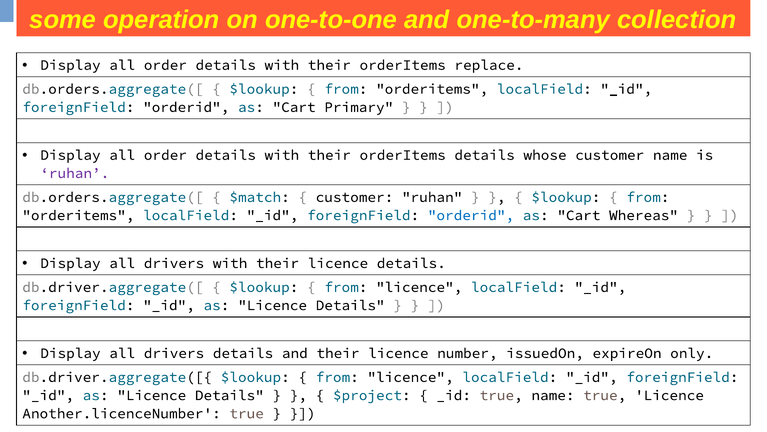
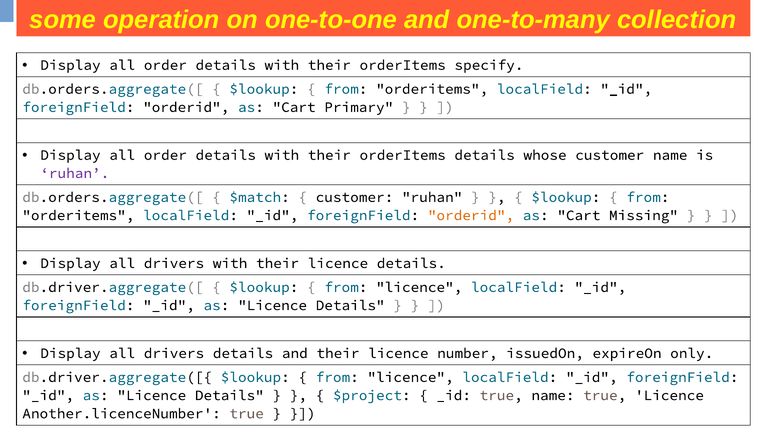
replace: replace -> specify (489, 65)
orderid colour: blue -> orange (471, 215)
Whereas: Whereas -> Missing (644, 215)
